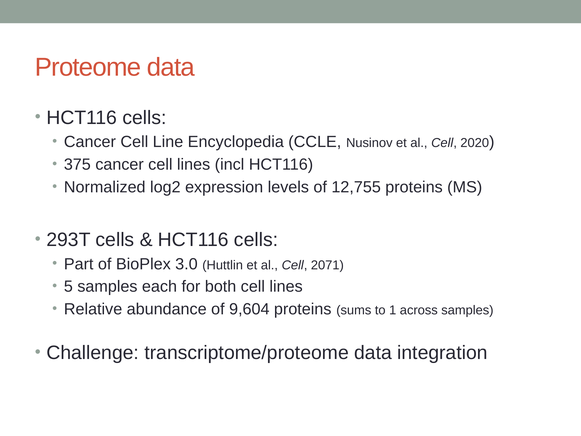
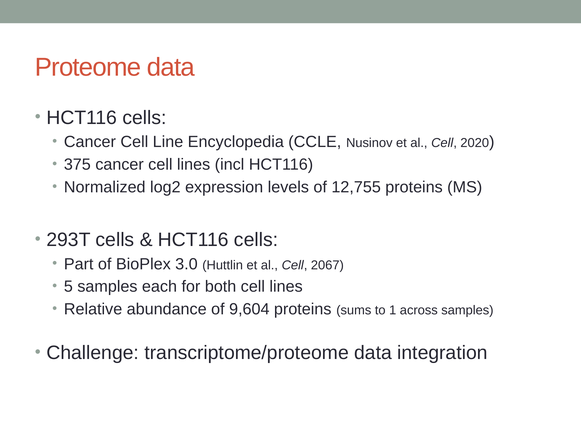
2071: 2071 -> 2067 (327, 265)
